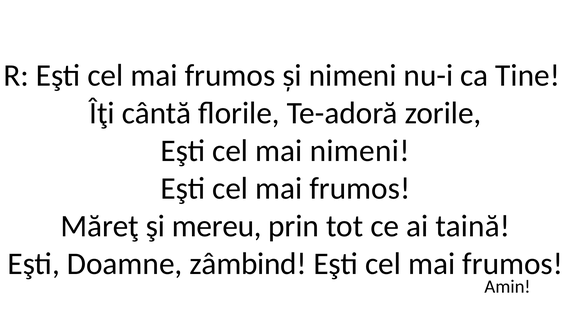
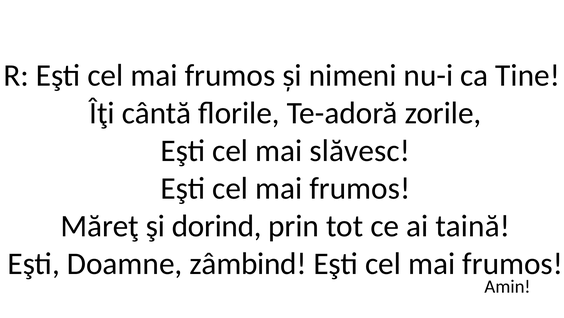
mai nimeni: nimeni -> slăvesc (360, 150)
mereu: mereu -> dorind (217, 226)
